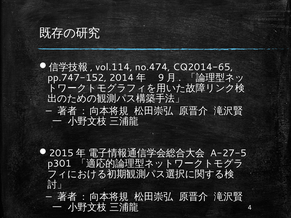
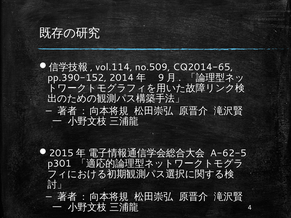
no.474: no.474 -> no.509 (153, 67)
pp.747-152: pp.747-152 -> pp.390-152 (77, 78)
A-27-5: A-27-5 -> A-62-5 (228, 153)
